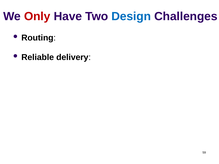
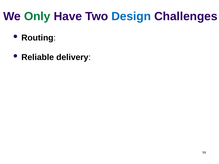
Only colour: red -> green (37, 16)
